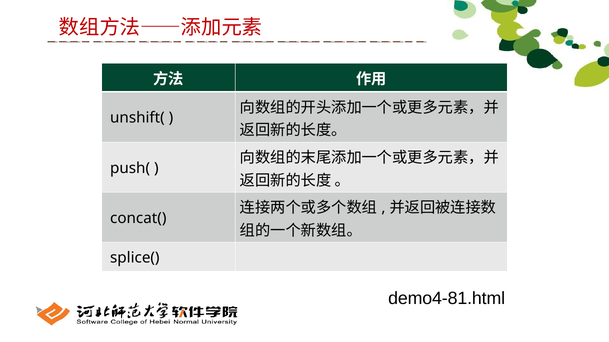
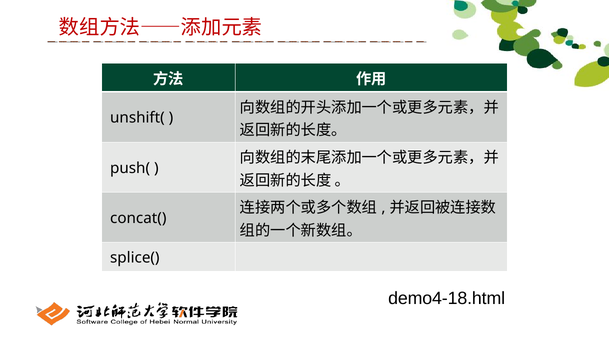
demo4-81.html: demo4-81.html -> demo4-18.html (447, 299)
